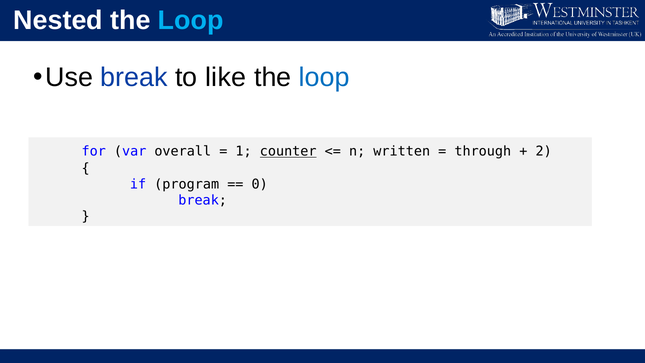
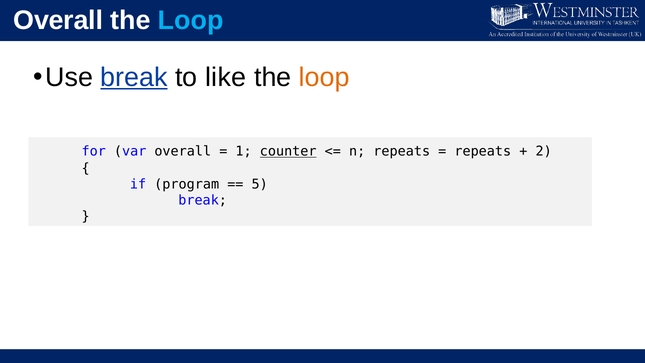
Nested: Nested -> Overall (58, 21)
break underline: none -> present (134, 77)
loop colour: blue -> orange (324, 77)
n written: written -> repeats (402, 151)
through: through -> repeats (483, 151)
0: 0 -> 5 (260, 184)
